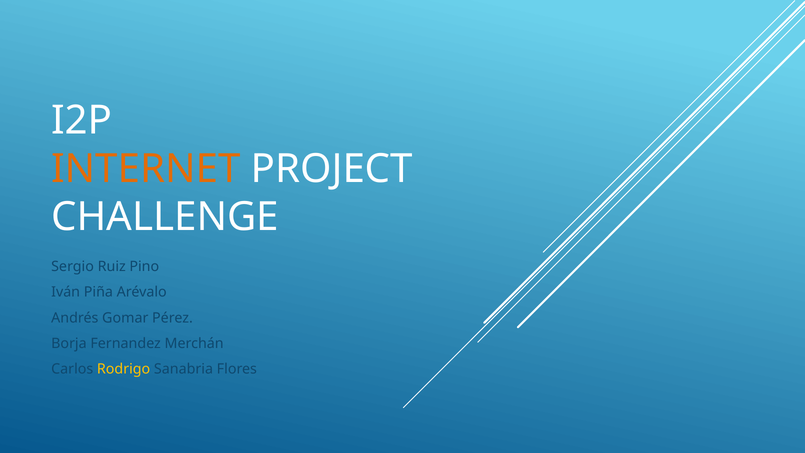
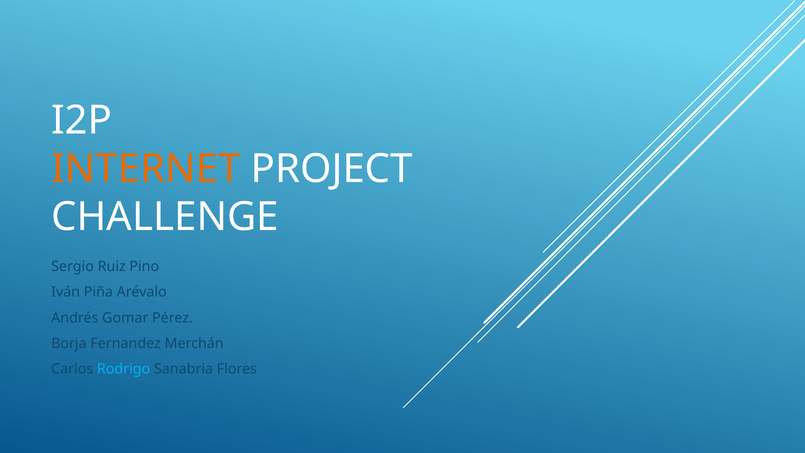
Rodrigo colour: yellow -> light blue (124, 369)
